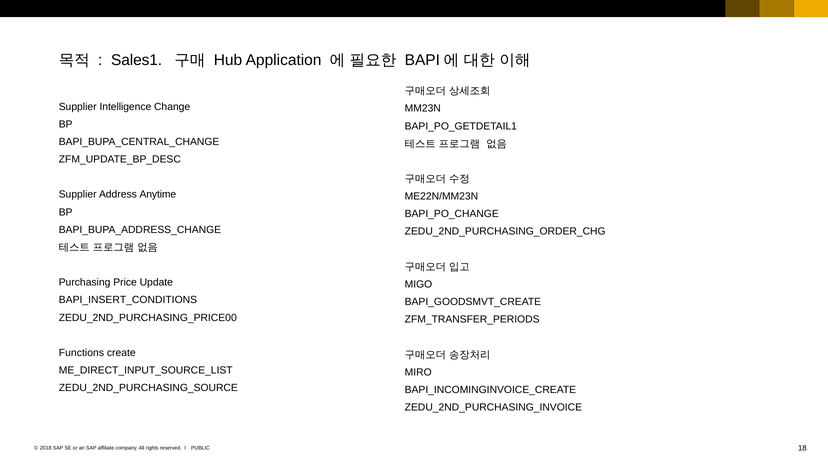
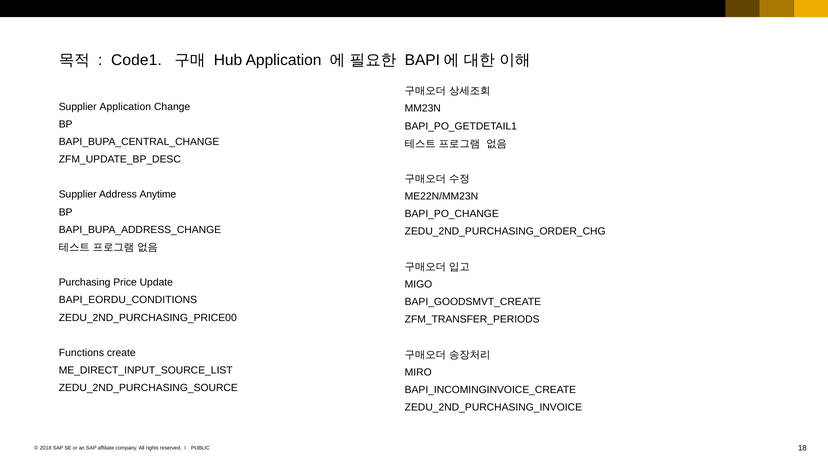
Sales1: Sales1 -> Code1 (136, 60)
Supplier Intelligence: Intelligence -> Application (125, 107)
BAPI_INSERT_CONDITIONS: BAPI_INSERT_CONDITIONS -> BAPI_EORDU_CONDITIONS (128, 300)
